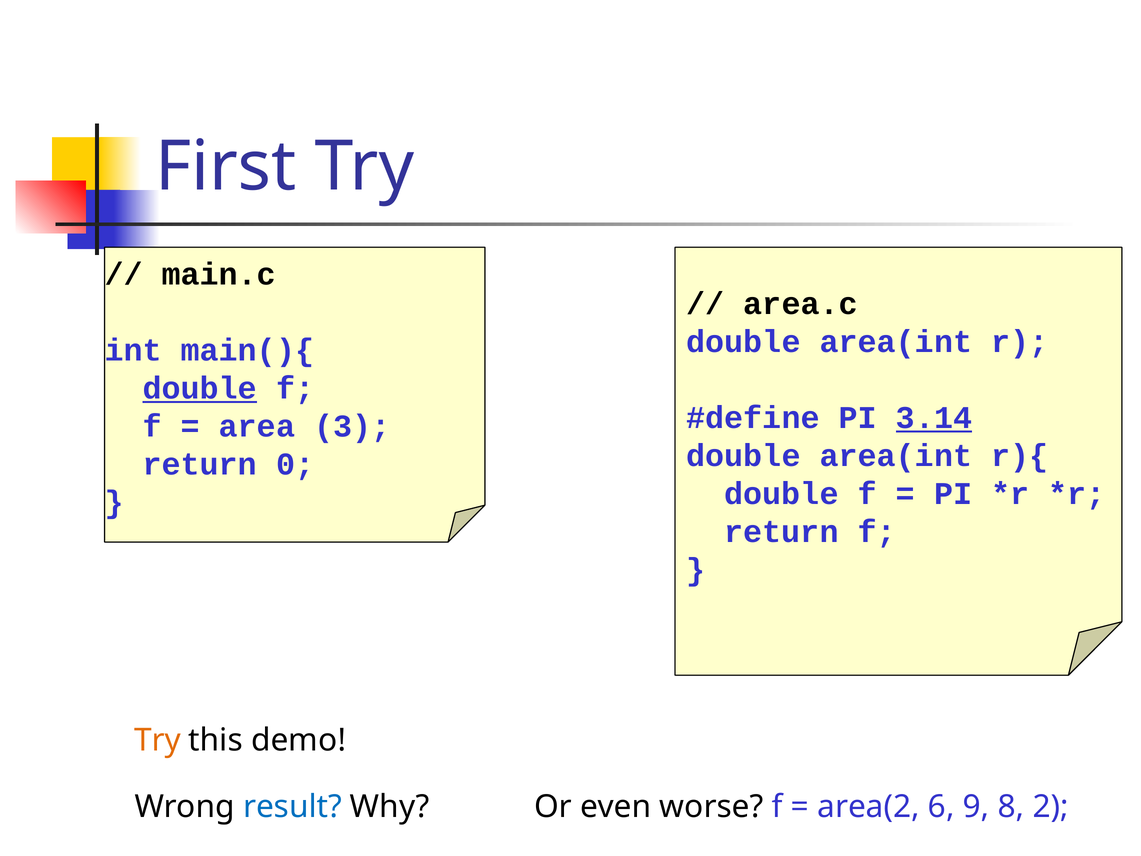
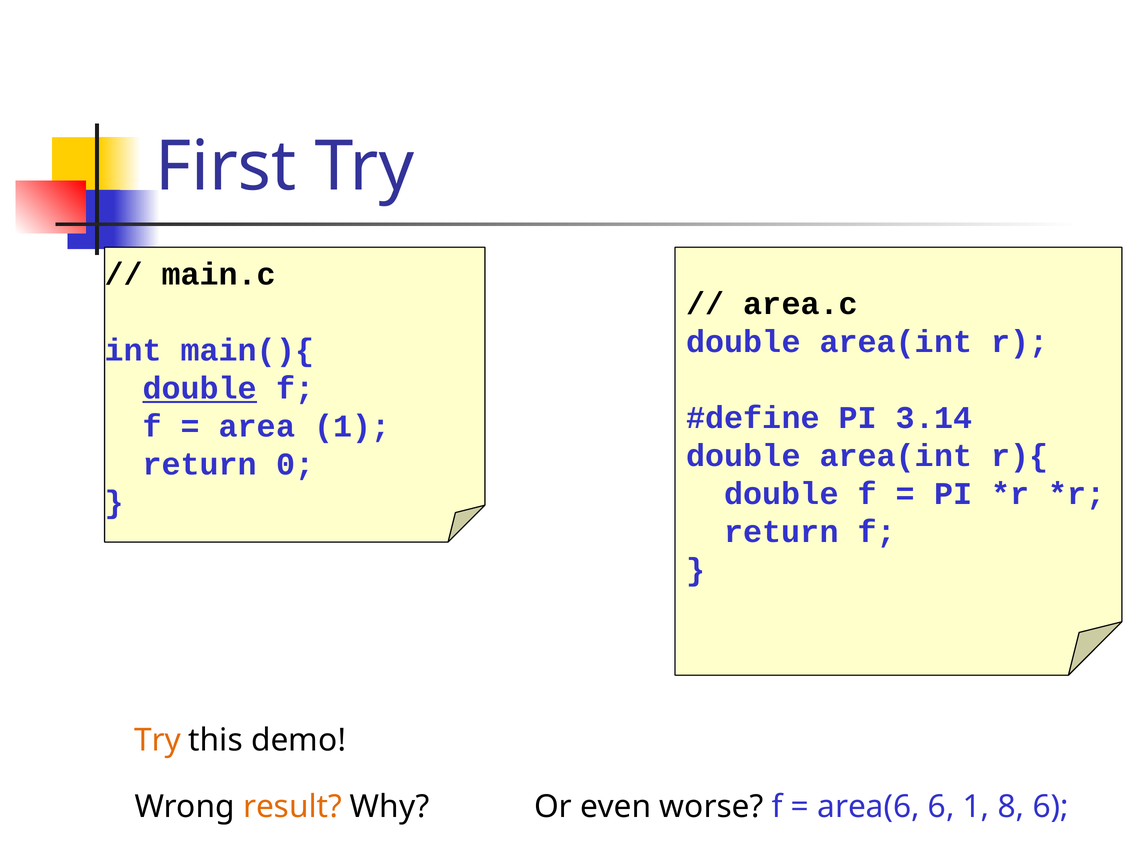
3.14 underline: present -> none (934, 418)
area 3: 3 -> 1 (352, 426)
result colour: blue -> orange (292, 807)
area(2: area(2 -> area(6 (869, 807)
6 9: 9 -> 1 (976, 807)
8 2: 2 -> 6 (1051, 807)
